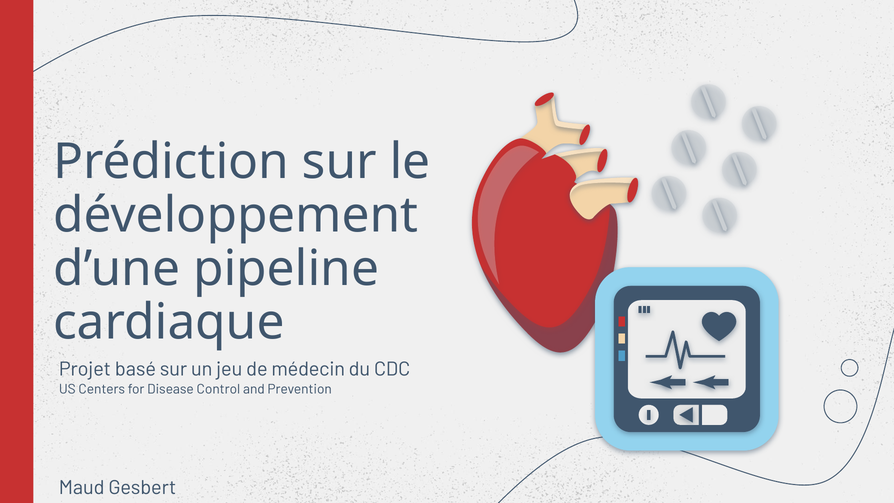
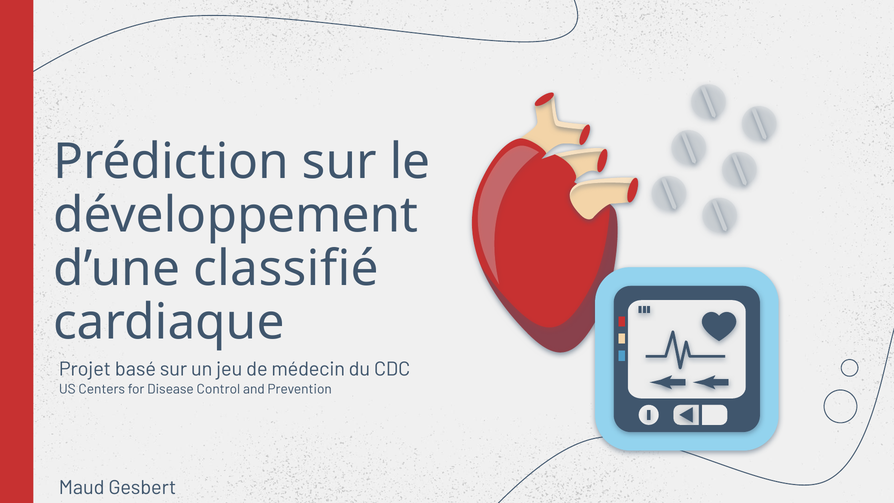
pipeline: pipeline -> classifié (286, 269)
